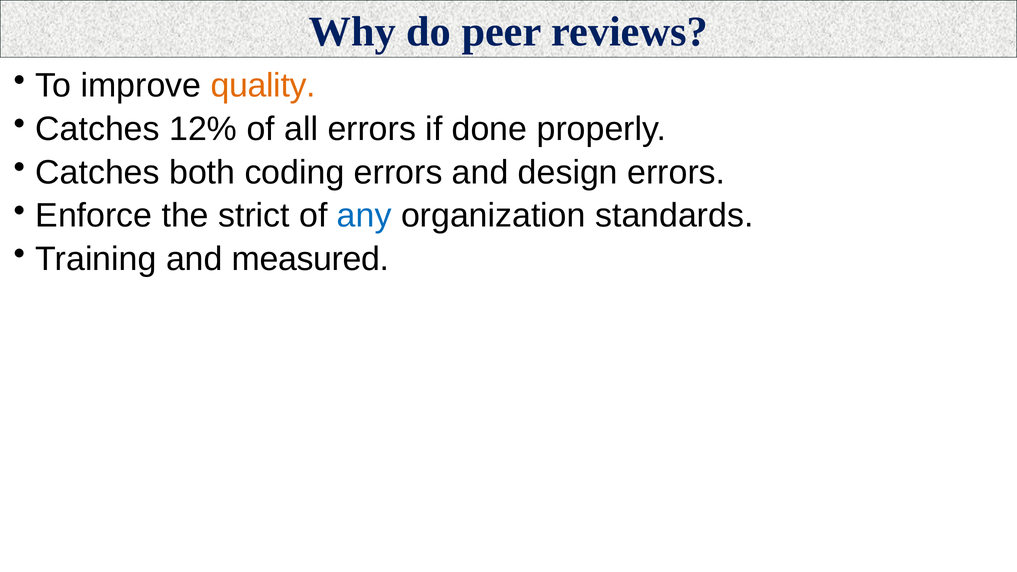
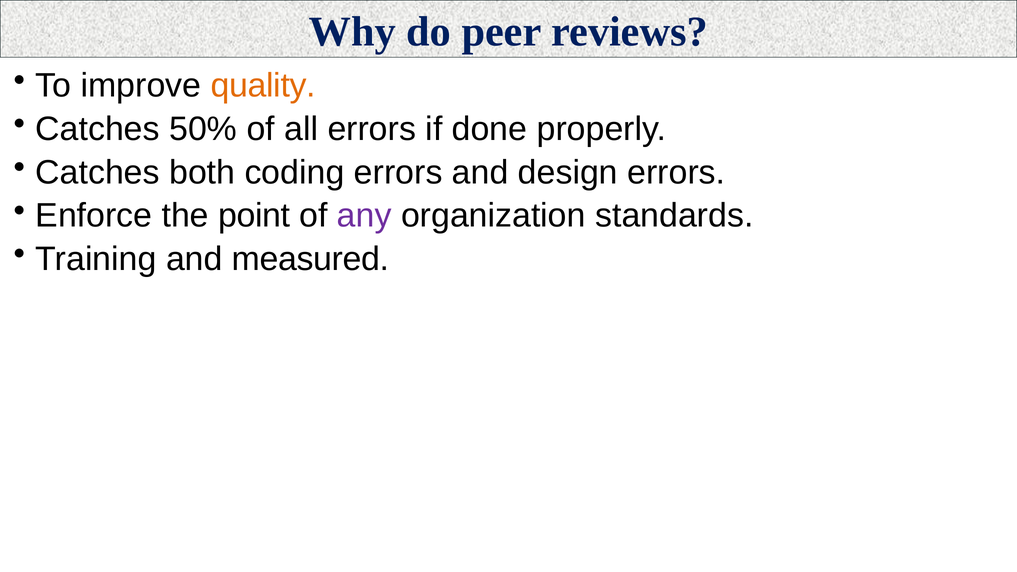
12%: 12% -> 50% (203, 129)
strict: strict -> point (254, 216)
any colour: blue -> purple (364, 216)
